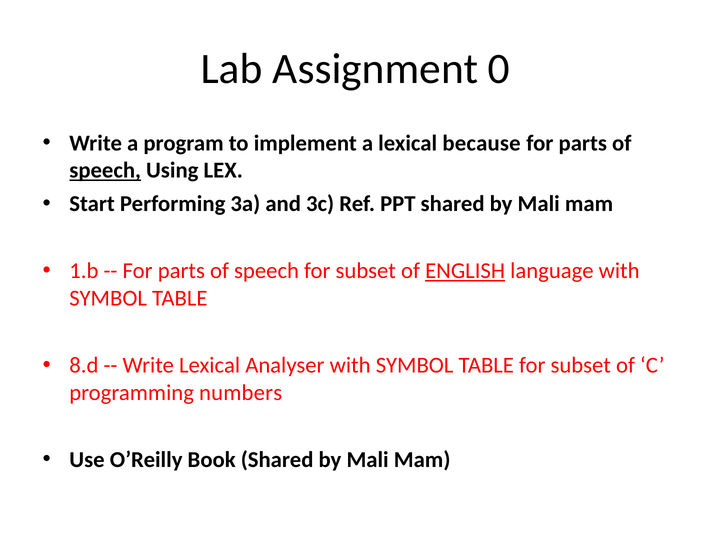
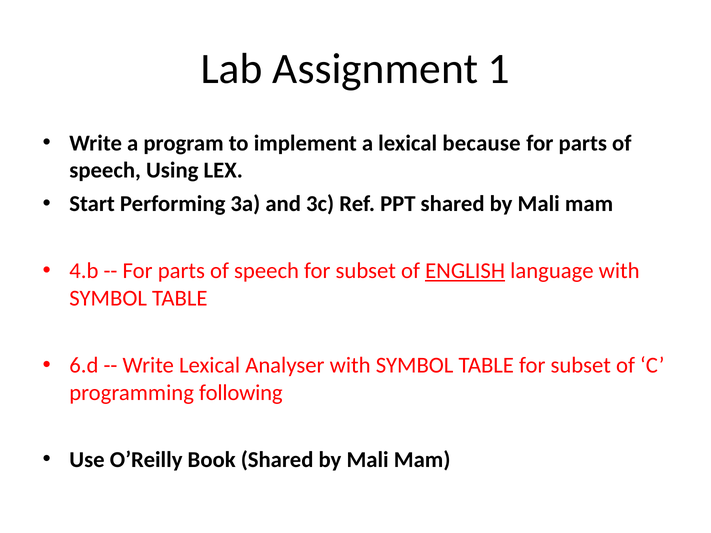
0: 0 -> 1 (499, 69)
speech underline: present -> none (105, 170)
1.b: 1.b -> 4.b (84, 271)
8.d: 8.d -> 6.d (84, 365)
numbers: numbers -> following (241, 393)
